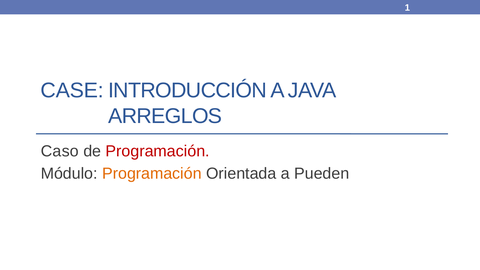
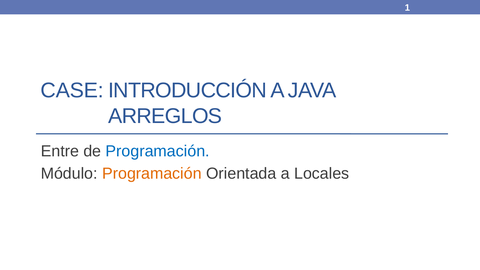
Caso: Caso -> Entre (60, 151)
Programación colour: red -> blue (158, 151)
Pueden: Pueden -> Locales (322, 174)
